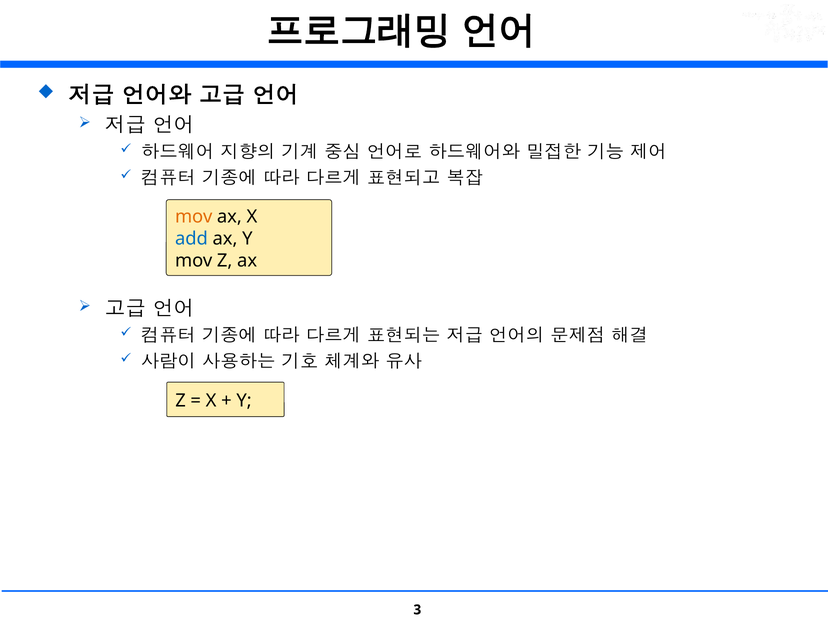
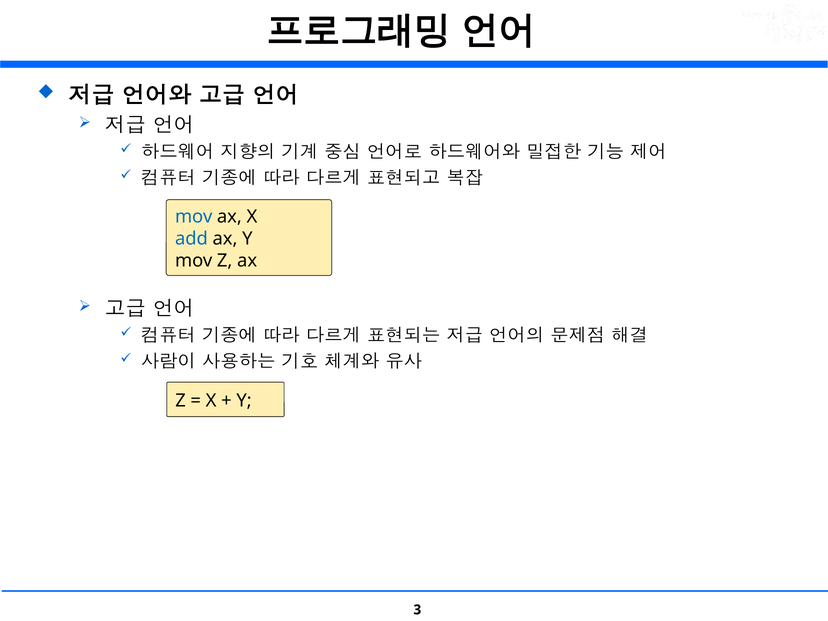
mov colour: orange -> blue (194, 217)
